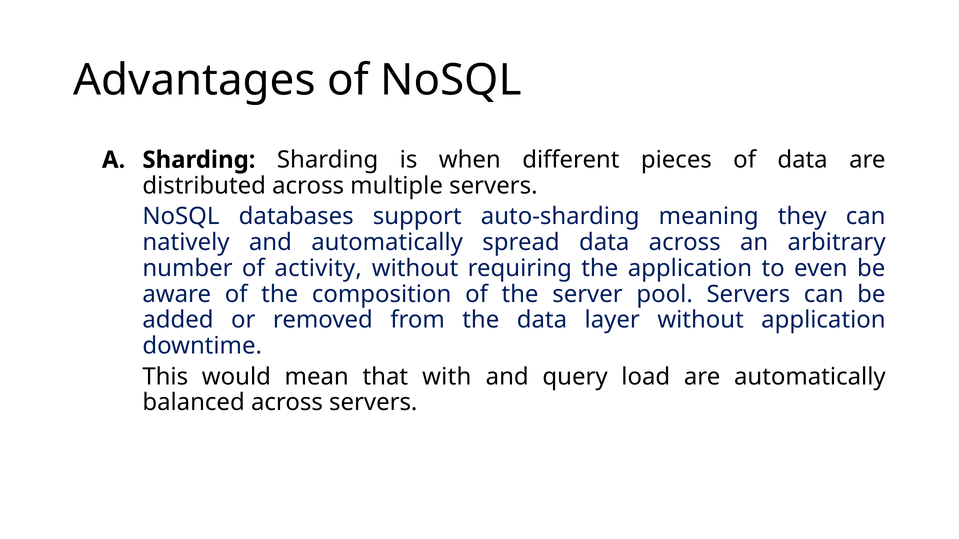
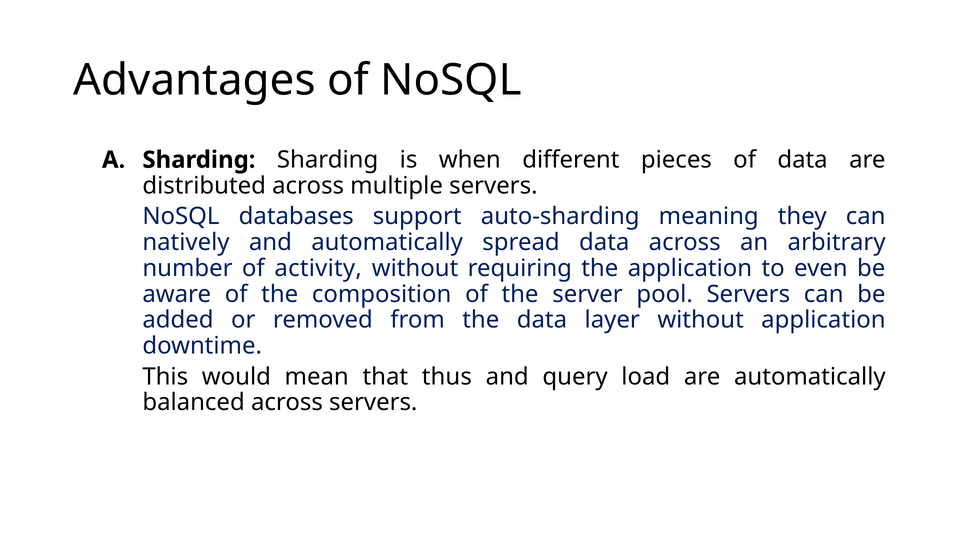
with: with -> thus (447, 377)
